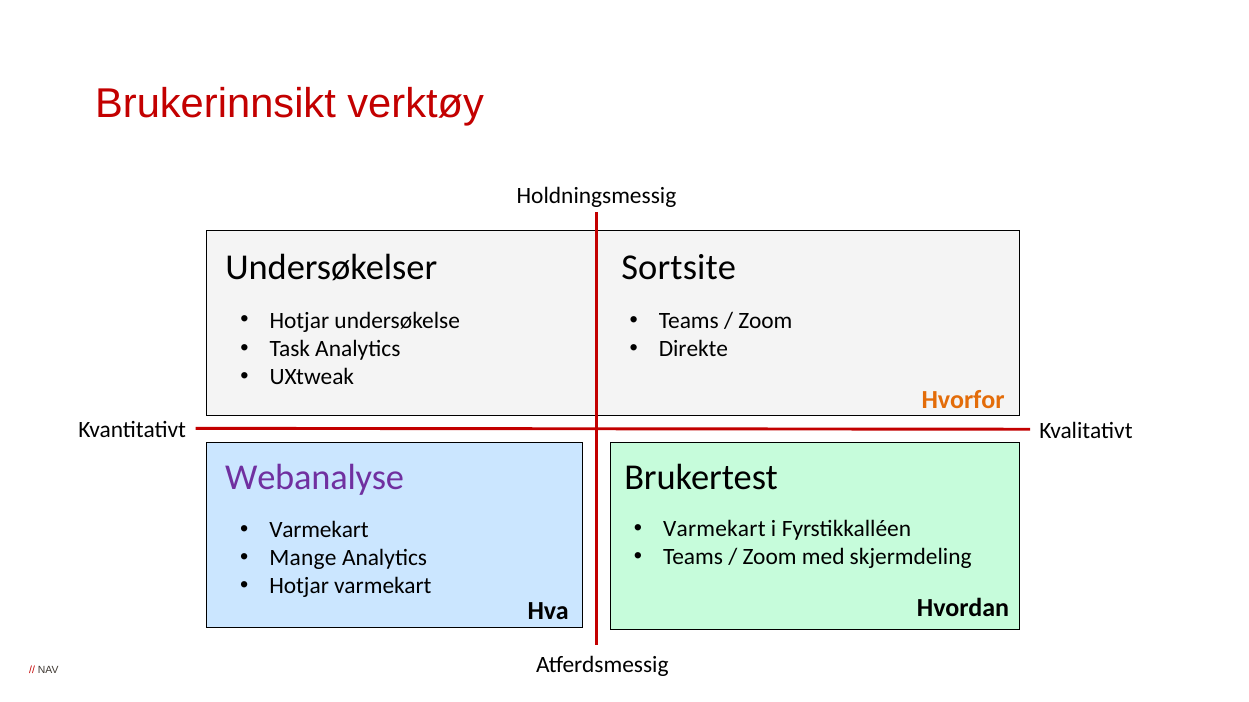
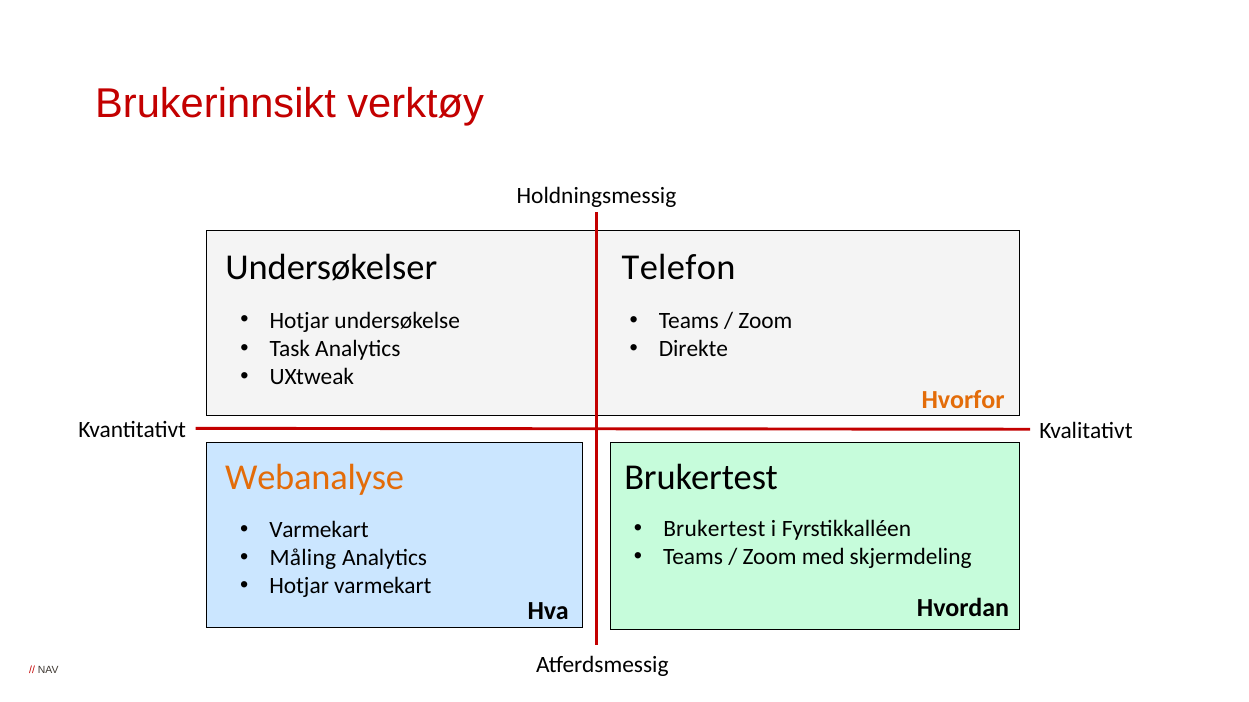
Sortsite: Sortsite -> Telefon (679, 267)
Webanalyse colour: purple -> orange (315, 478)
Varmekart: Varmekart -> Brukertest (714, 530)
Mange: Mange -> Måling (303, 558)
